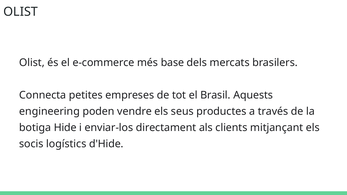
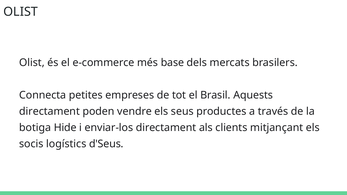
engineering: engineering -> directament (50, 111)
d'Hide: d'Hide -> d'Seus (106, 144)
